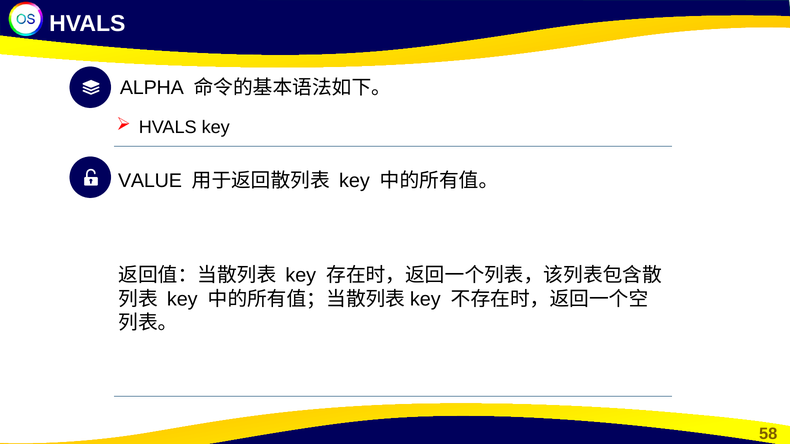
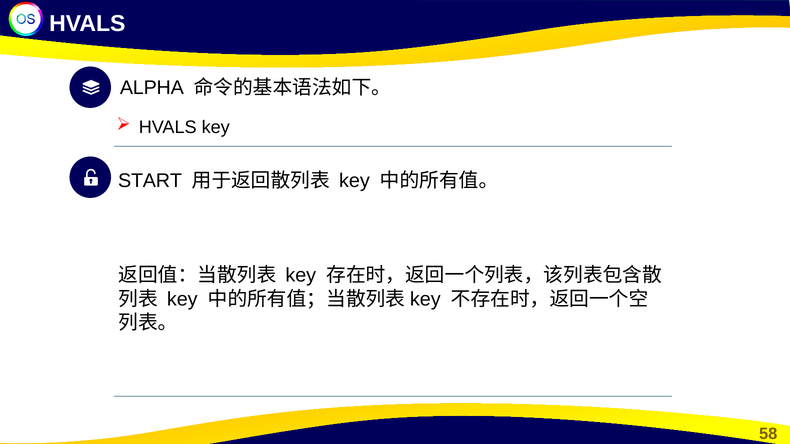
VALUE: VALUE -> START (150, 181)
